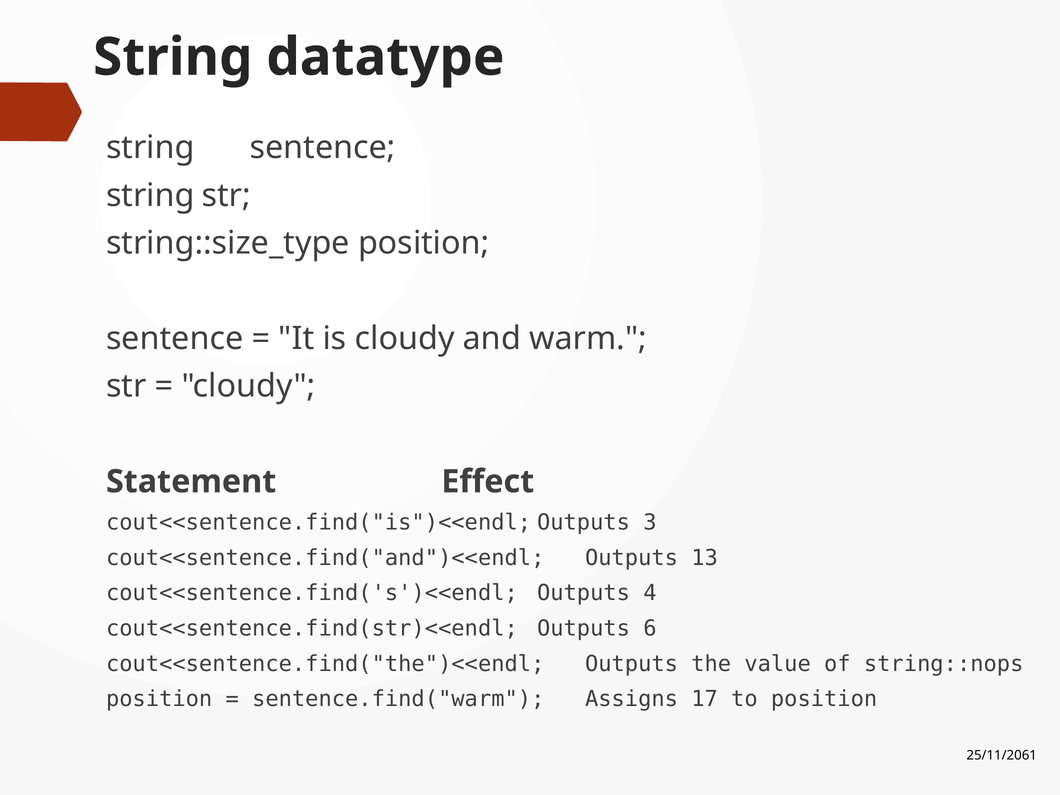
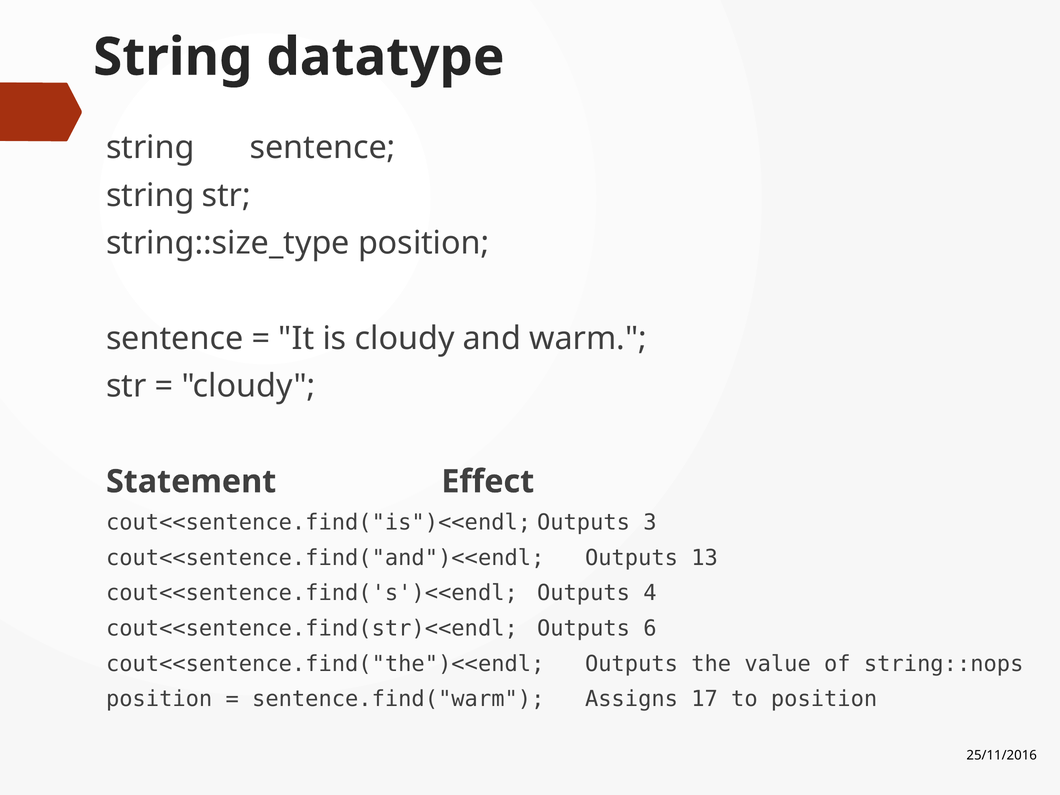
25/11/2061: 25/11/2061 -> 25/11/2016 (1002, 755)
